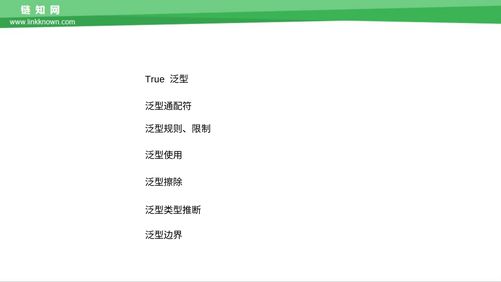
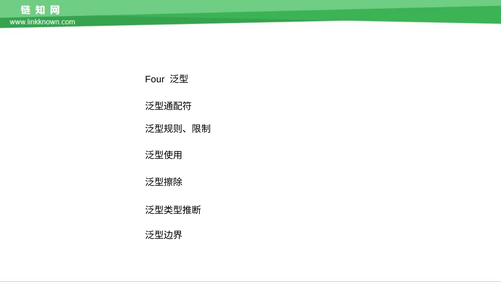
True: True -> Four (155, 79)
